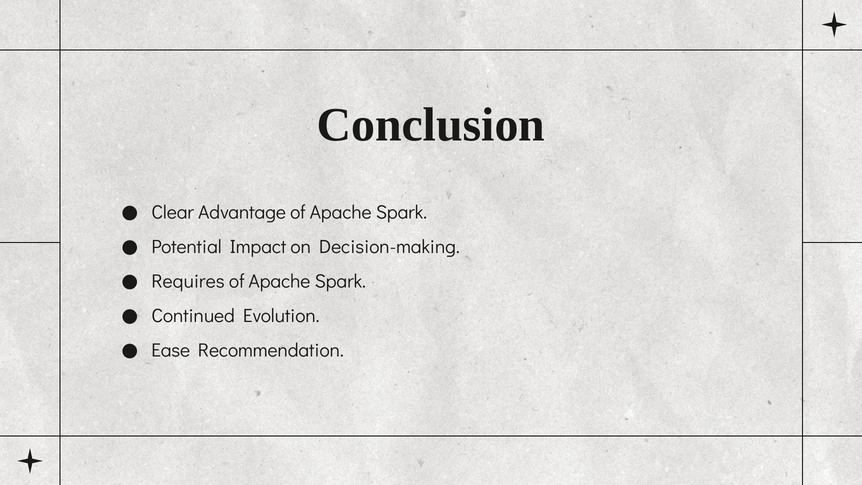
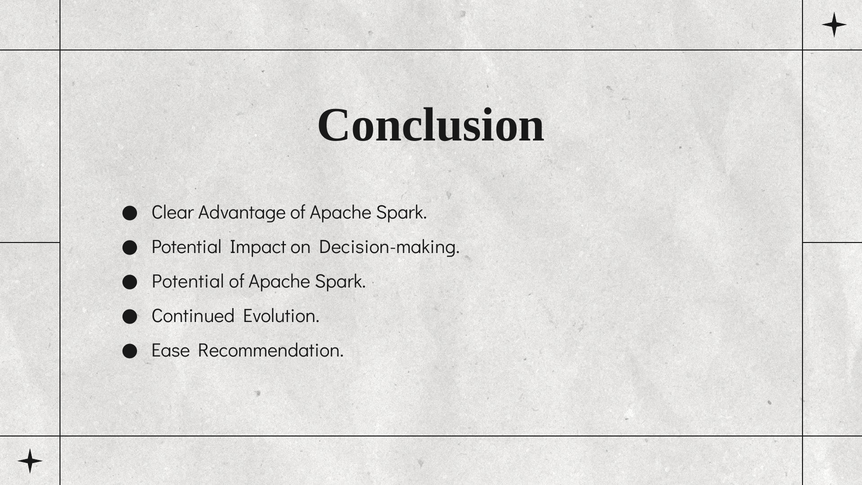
Requires: Requires -> Potential (188, 281)
